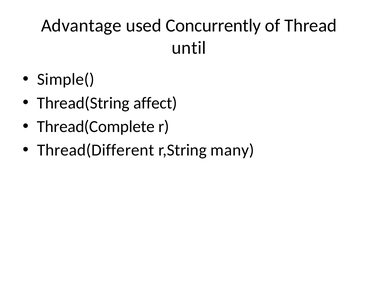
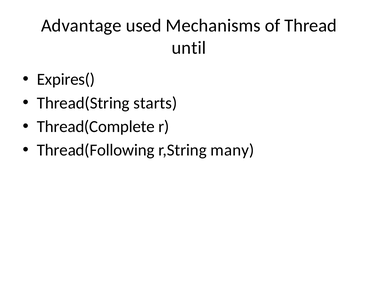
Concurrently: Concurrently -> Mechanisms (213, 26)
Simple(: Simple( -> Expires( (66, 79)
affect: affect -> starts (155, 103)
Thread(Different: Thread(Different -> Thread(Following (96, 150)
